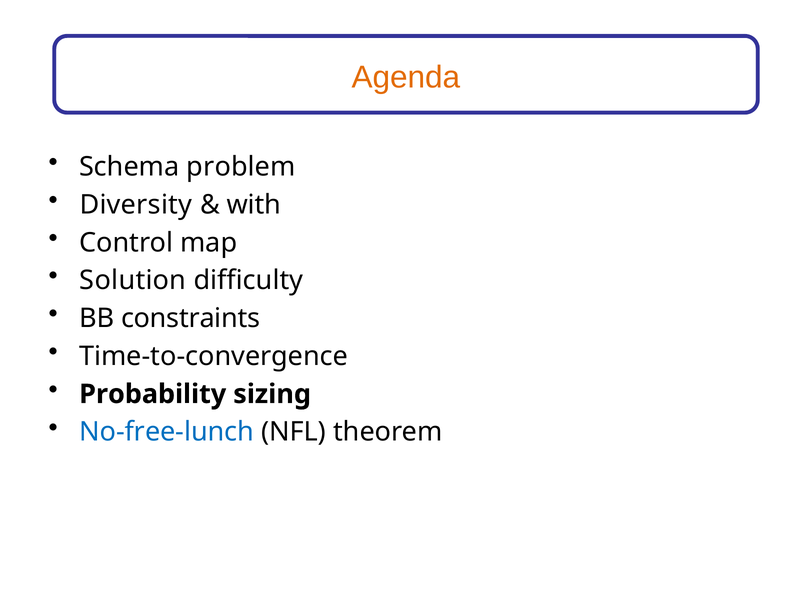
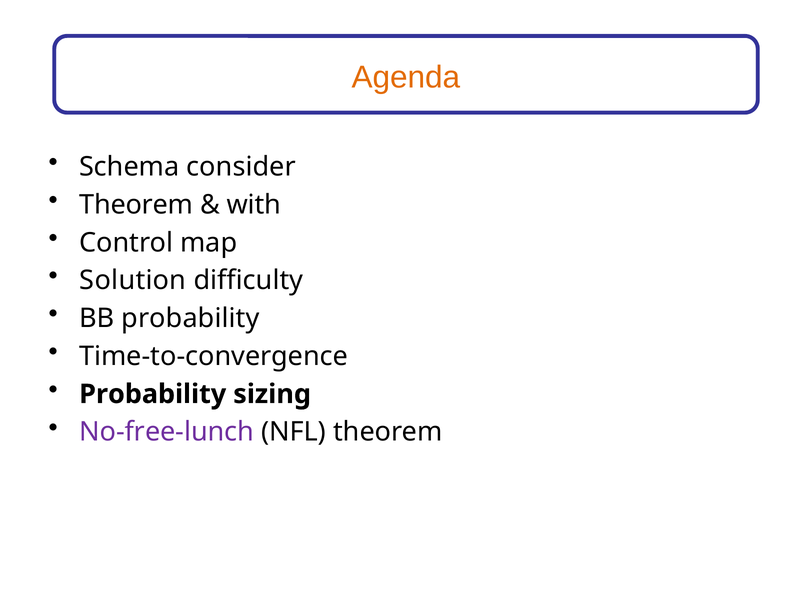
problem: problem -> consider (241, 167)
Diversity: Diversity -> Theorem (136, 205)
BB constraints: constraints -> probability (190, 318)
No-free-lunch colour: blue -> purple (167, 432)
